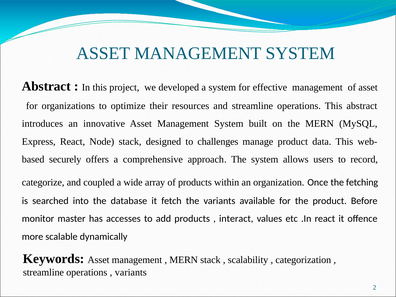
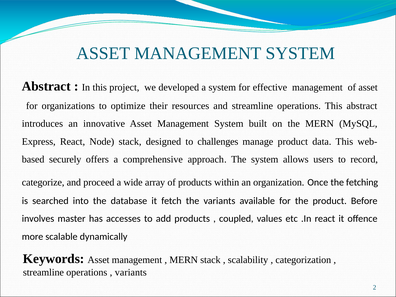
coupled: coupled -> proceed (99, 182)
monitor: monitor -> involves (38, 219)
interact: interact -> coupled (236, 219)
